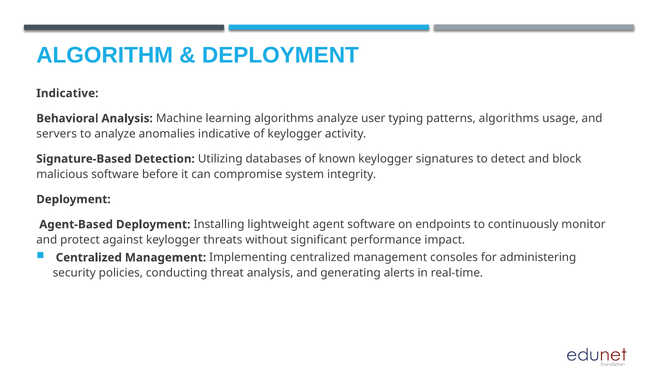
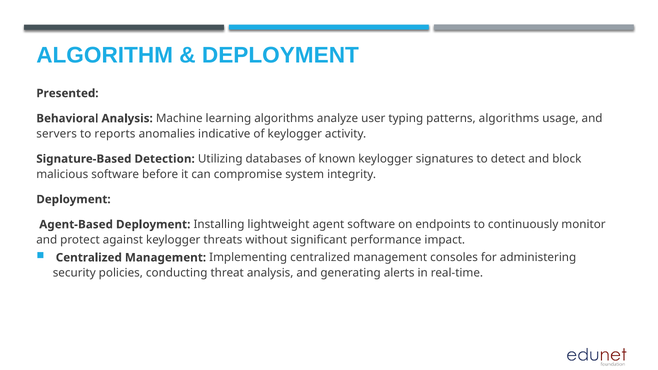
Indicative: Indicative -> Presented (67, 93)
to analyze: analyze -> reports (115, 134)
